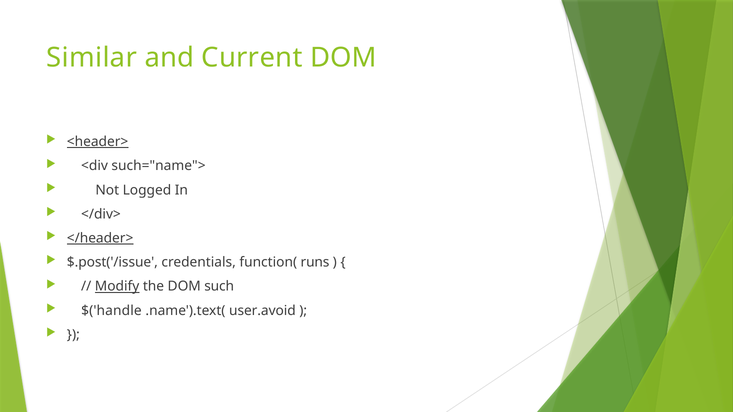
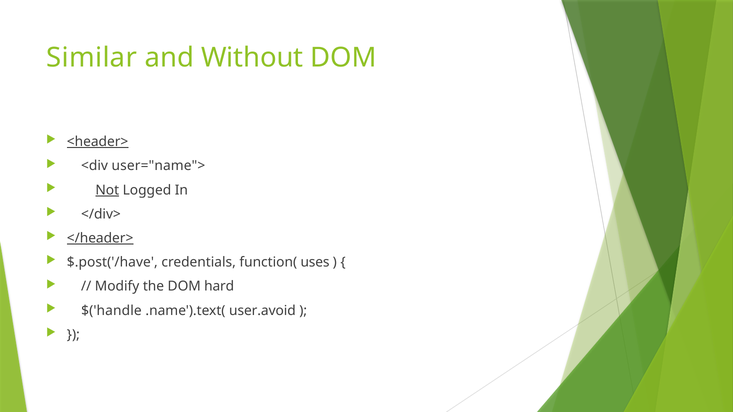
Current: Current -> Without (252, 58)
such="name">: such="name"> -> user="name"> (158, 166)
Not underline: none -> present (107, 190)
$.post('/issue: $.post('/issue -> $.post('/have (112, 263)
runs: runs -> uses (315, 263)
Modify underline: present -> none (117, 287)
such: such -> hard (219, 287)
